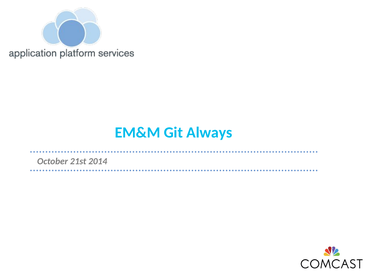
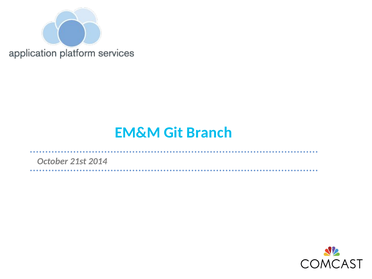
Always: Always -> Branch (209, 132)
